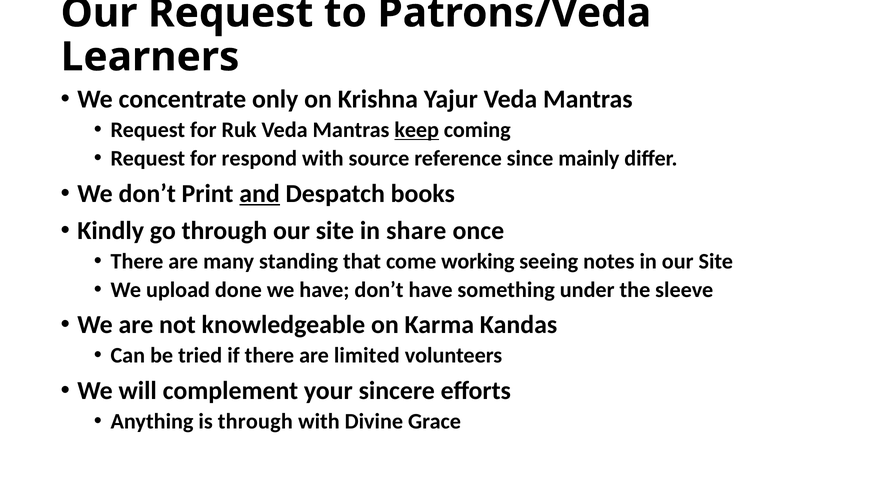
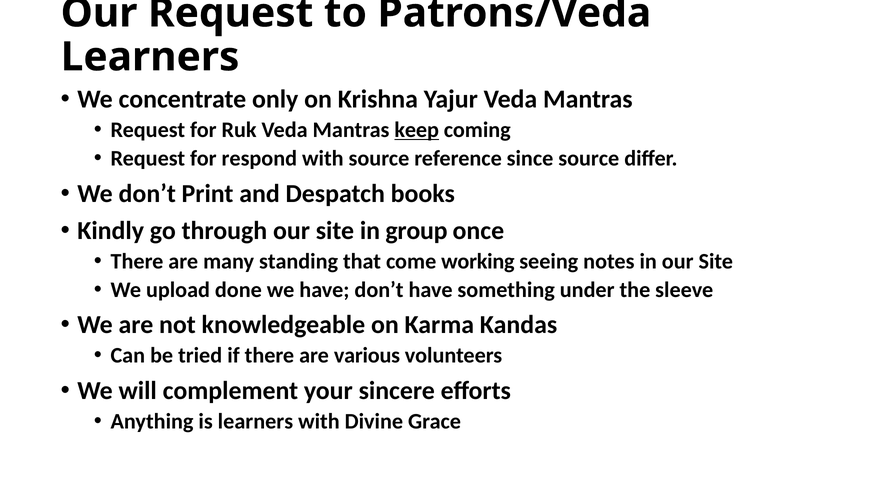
since mainly: mainly -> source (589, 158)
and underline: present -> none (260, 194)
share: share -> group (416, 231)
limited: limited -> various (367, 355)
is through: through -> learners (255, 421)
